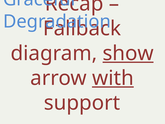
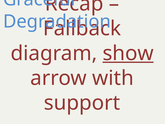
with underline: present -> none (113, 78)
